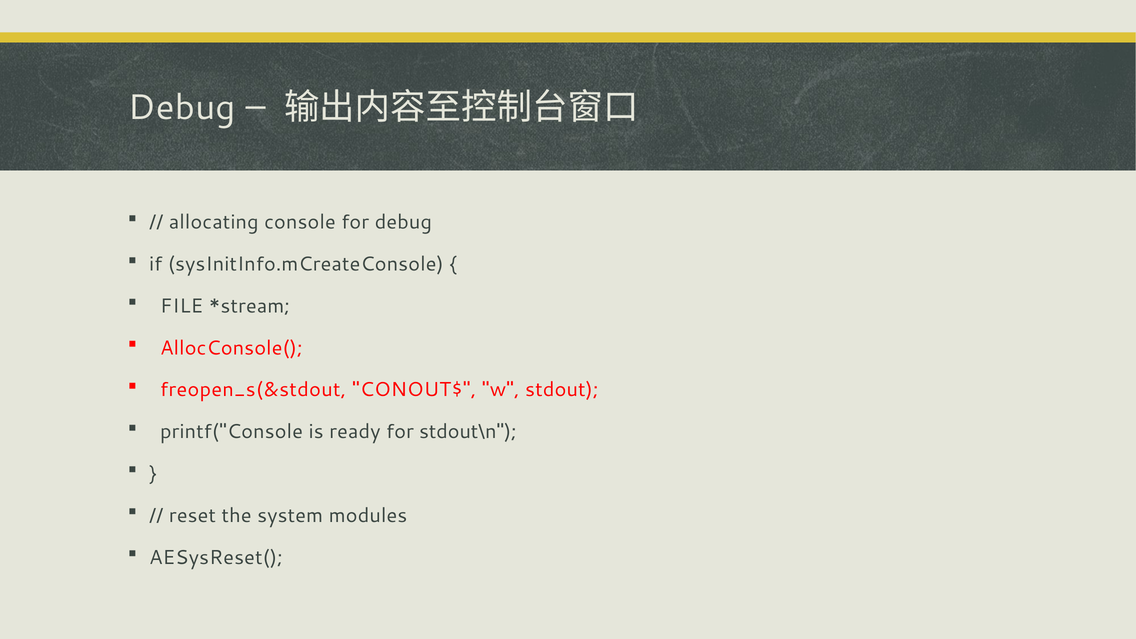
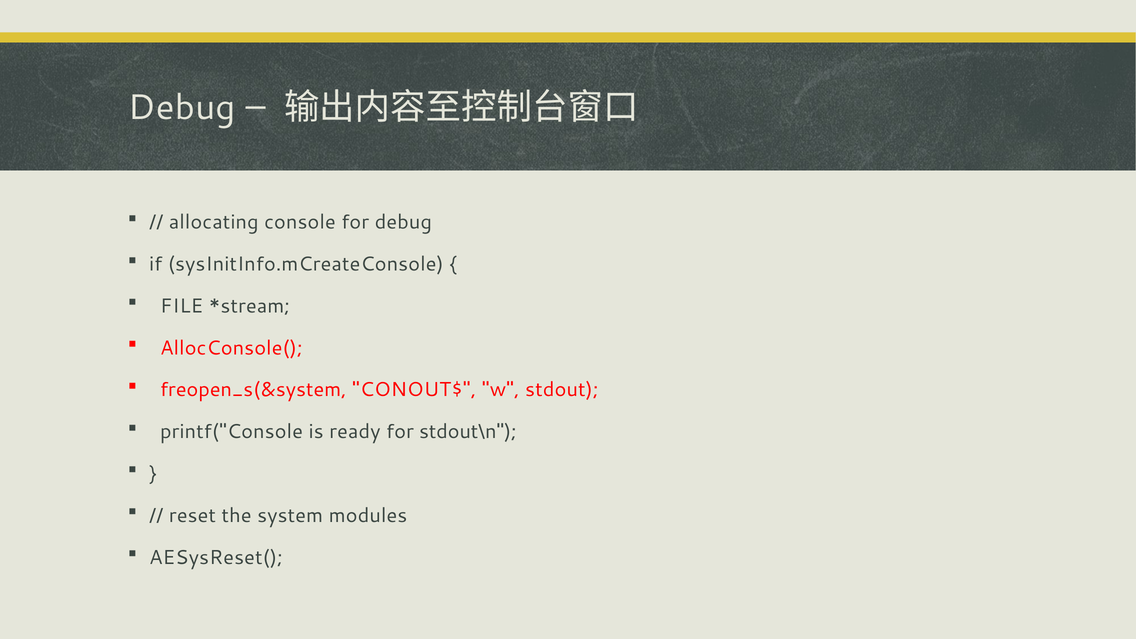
freopen_s(&stdout: freopen_s(&stdout -> freopen_s(&system (253, 390)
